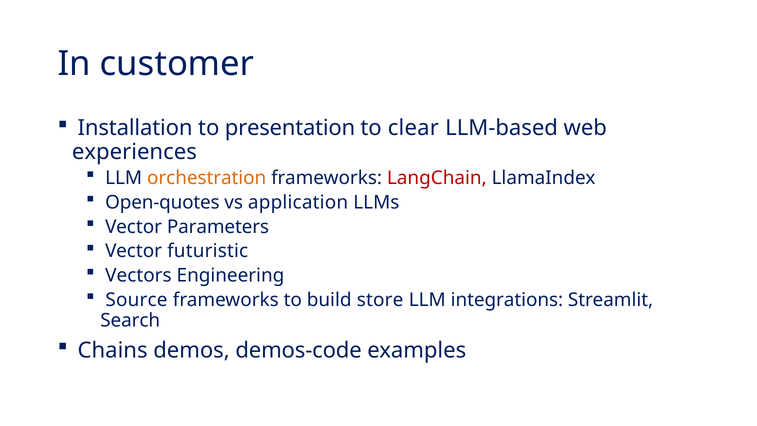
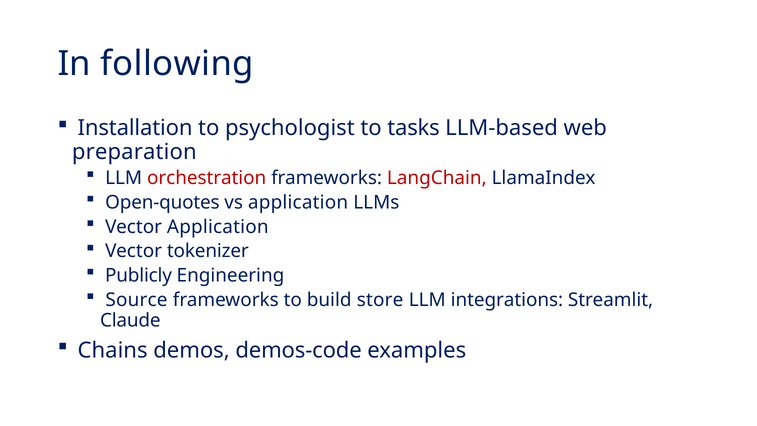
customer: customer -> following (177, 64)
presentation: presentation -> psychologist (290, 128)
clear: clear -> tasks (414, 128)
experiences: experiences -> preparation (134, 152)
orchestration colour: orange -> red (207, 178)
Vector Parameters: Parameters -> Application (218, 227)
futuristic: futuristic -> tokenizer (208, 251)
Vectors: Vectors -> Publicly (139, 275)
Search: Search -> Claude (130, 320)
